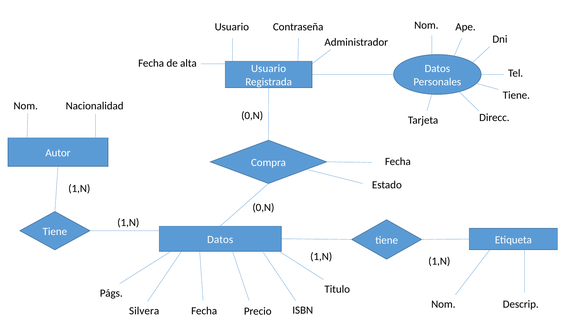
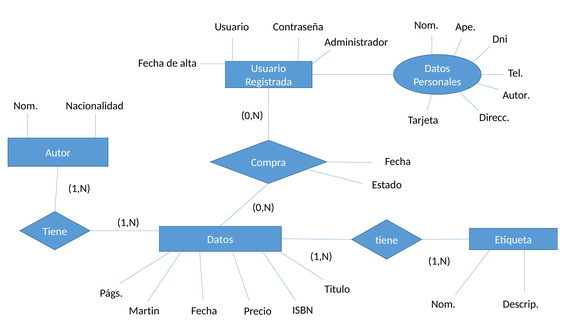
Tiene: Tiene -> Autor (516, 95)
Silvera: Silvera -> Martin (144, 310)
